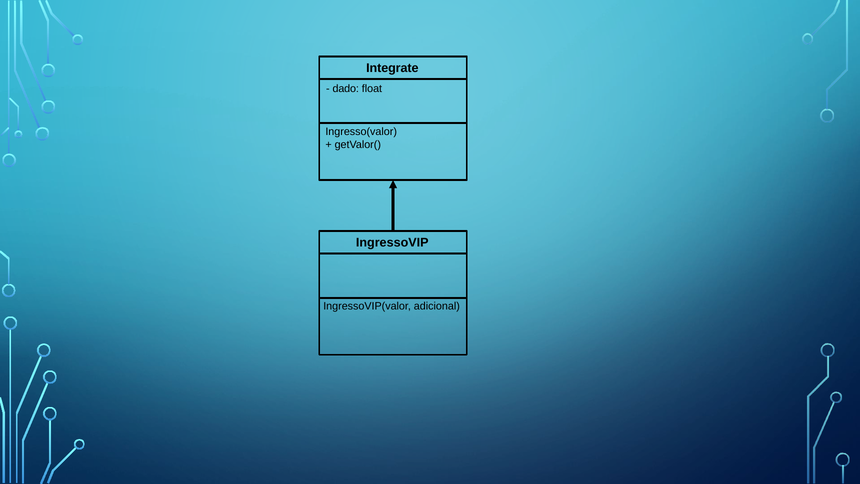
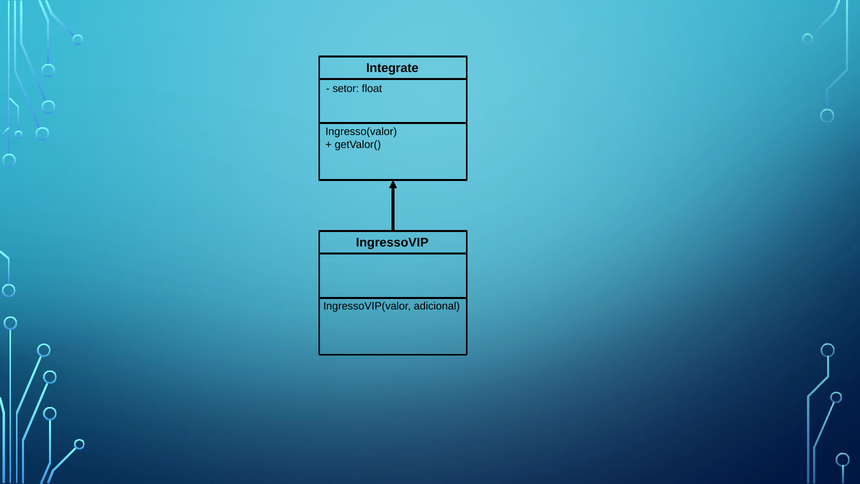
dado: dado -> setor (346, 88)
